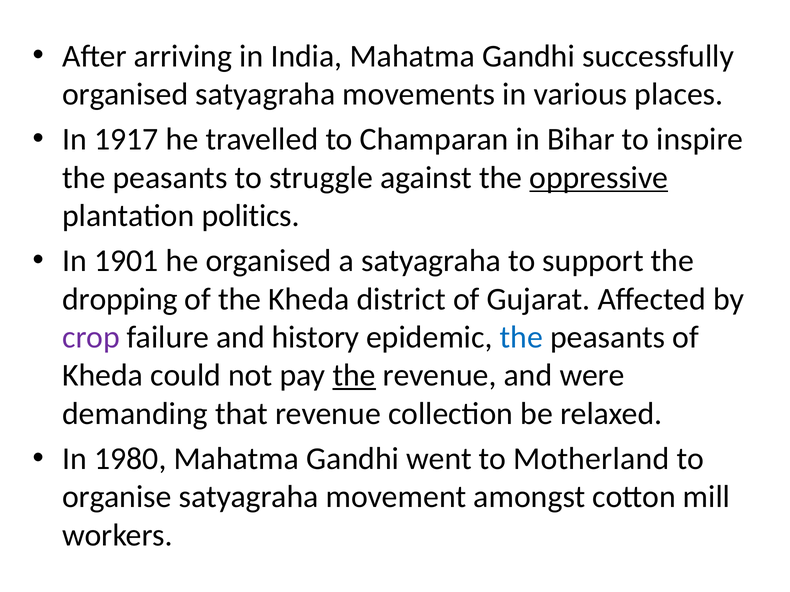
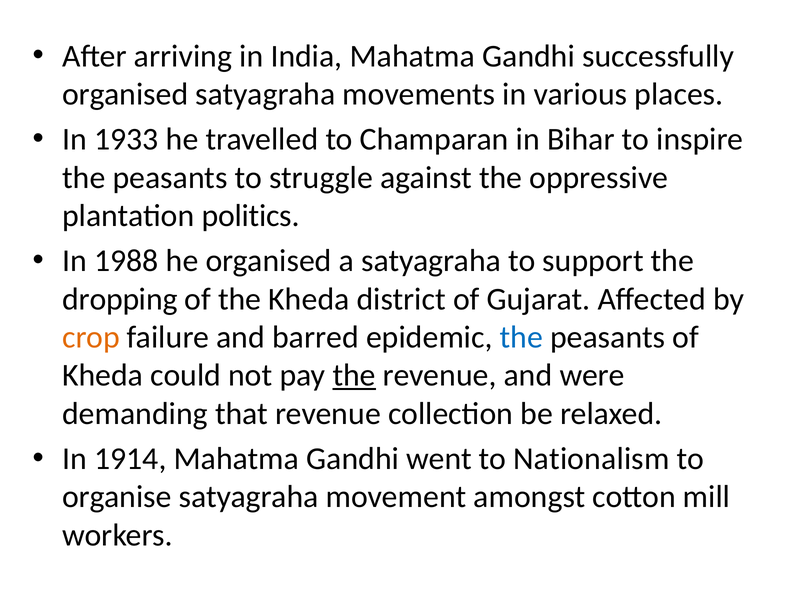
1917: 1917 -> 1933 (126, 140)
oppressive underline: present -> none (599, 178)
1901: 1901 -> 1988 (126, 261)
crop colour: purple -> orange (91, 338)
history: history -> barred (315, 338)
1980: 1980 -> 1914 (130, 459)
Motherland: Motherland -> Nationalism (591, 459)
